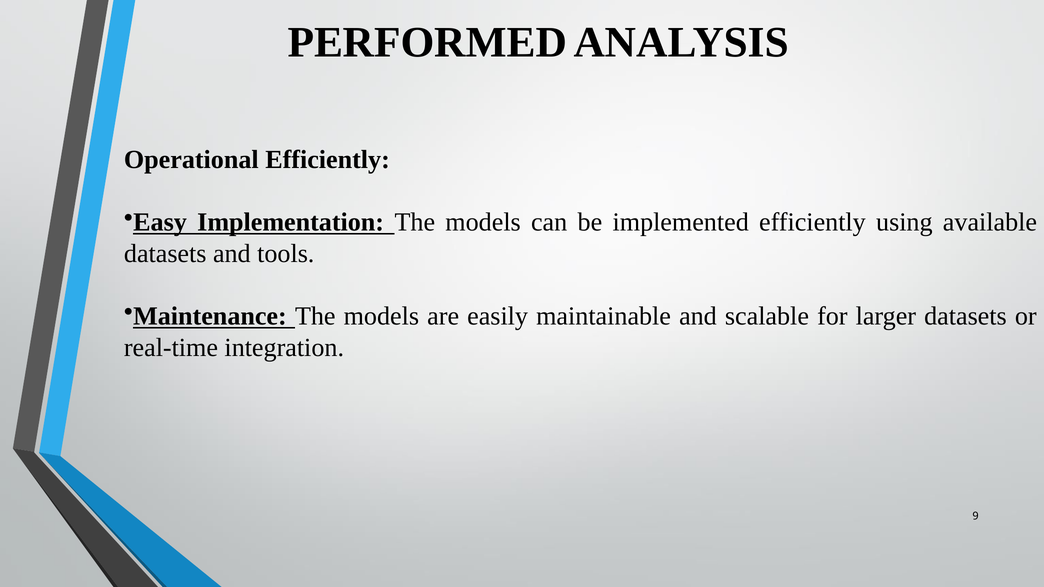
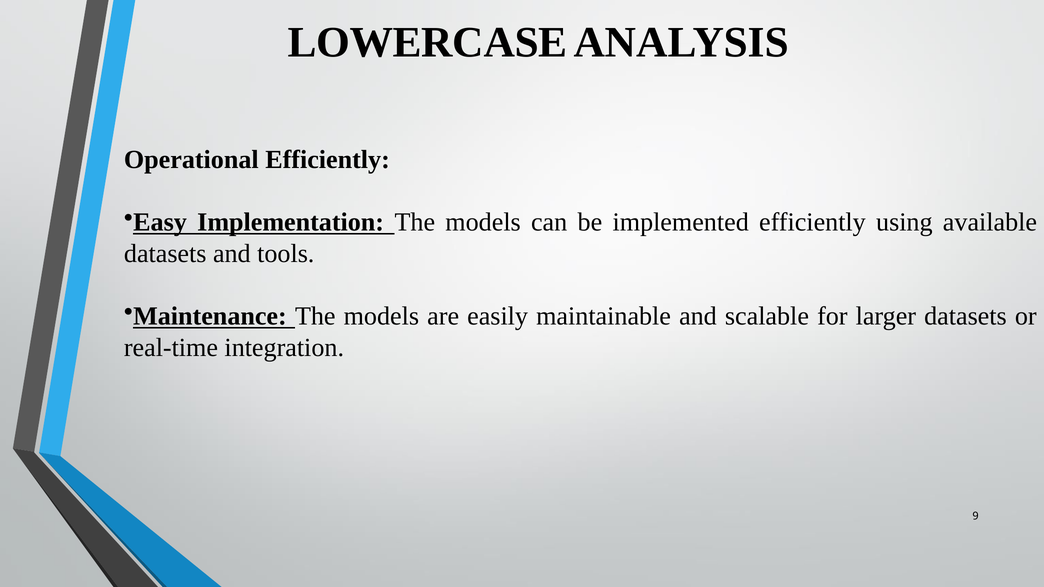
PERFORMED: PERFORMED -> LOWERCASE (427, 42)
